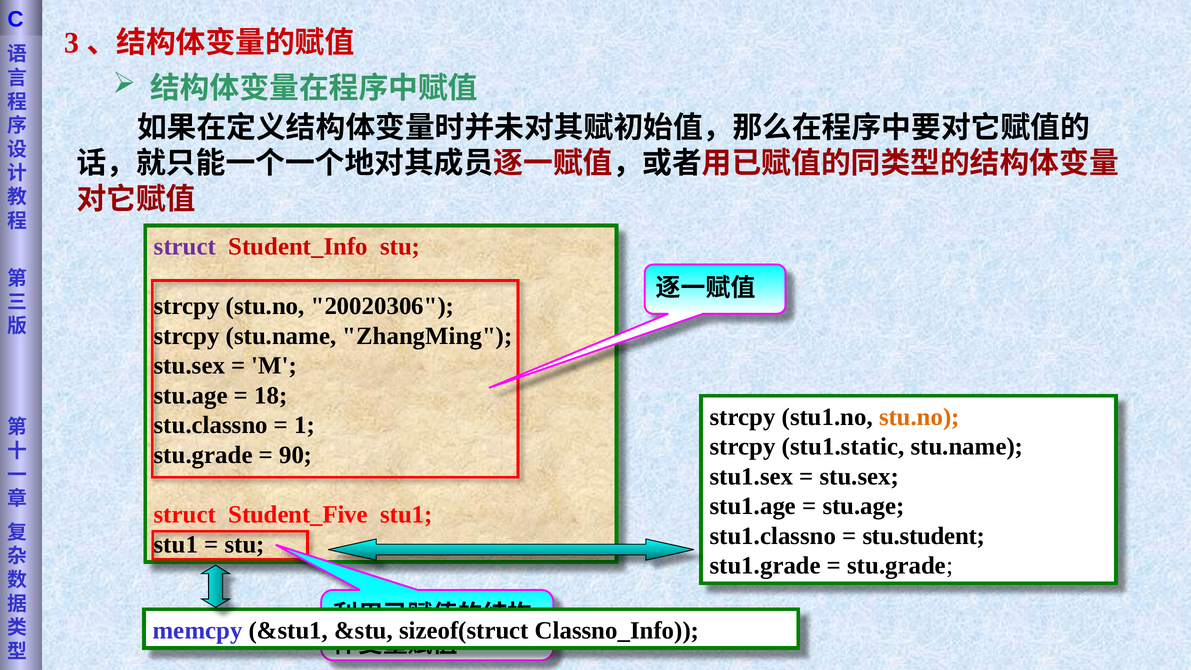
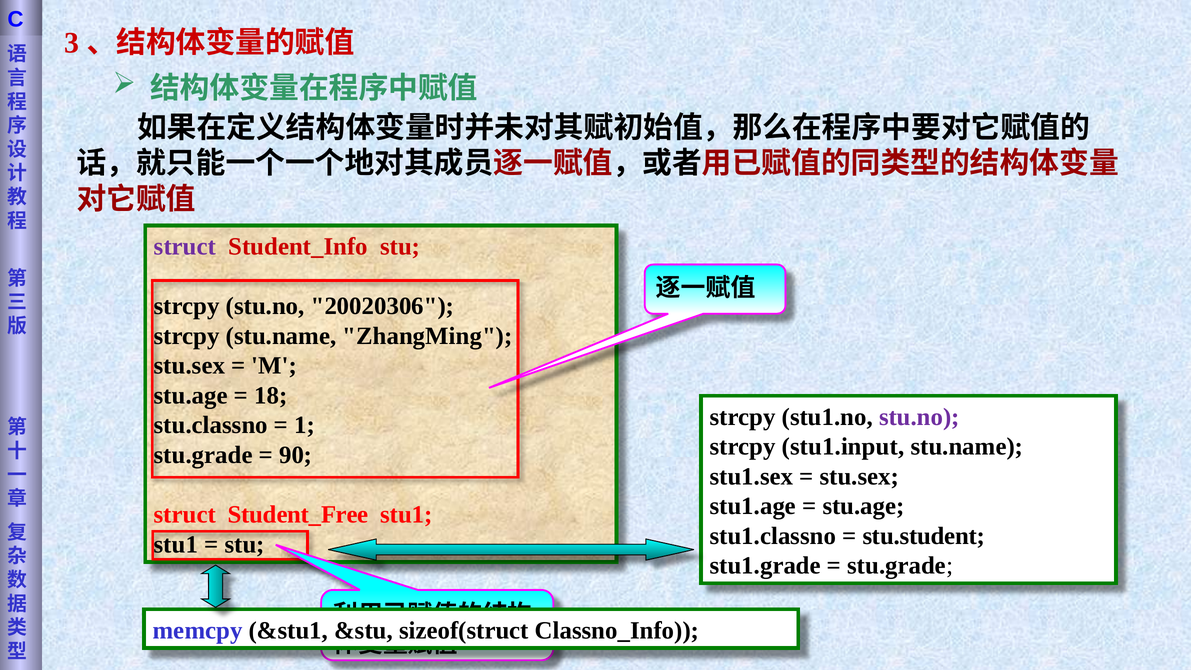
stu.no colour: orange -> purple (919, 417)
stu1.static: stu1.static -> stu1.input (843, 447)
Student_Five: Student_Five -> Student_Free (298, 515)
